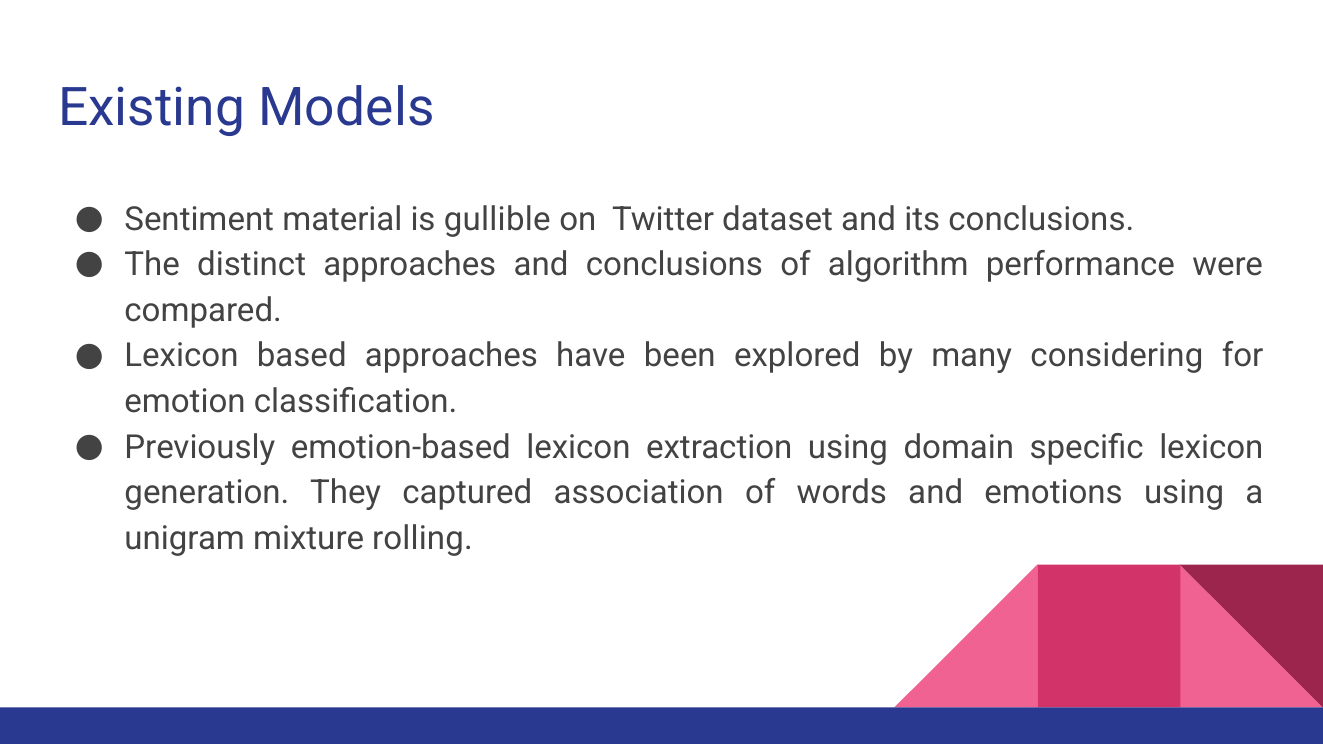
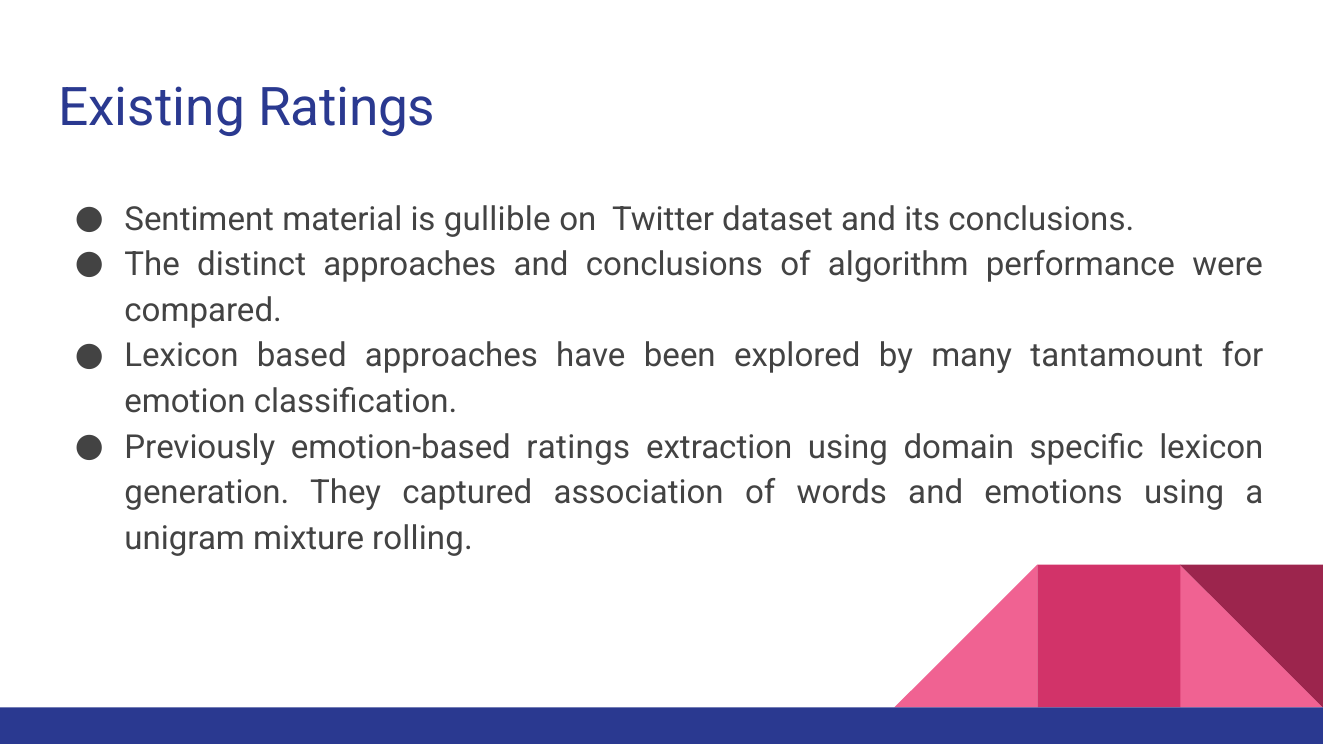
Existing Models: Models -> Ratings (347, 108)
considering: considering -> tantamount (1117, 356)
emotion-based lexicon: lexicon -> ratings (578, 447)
